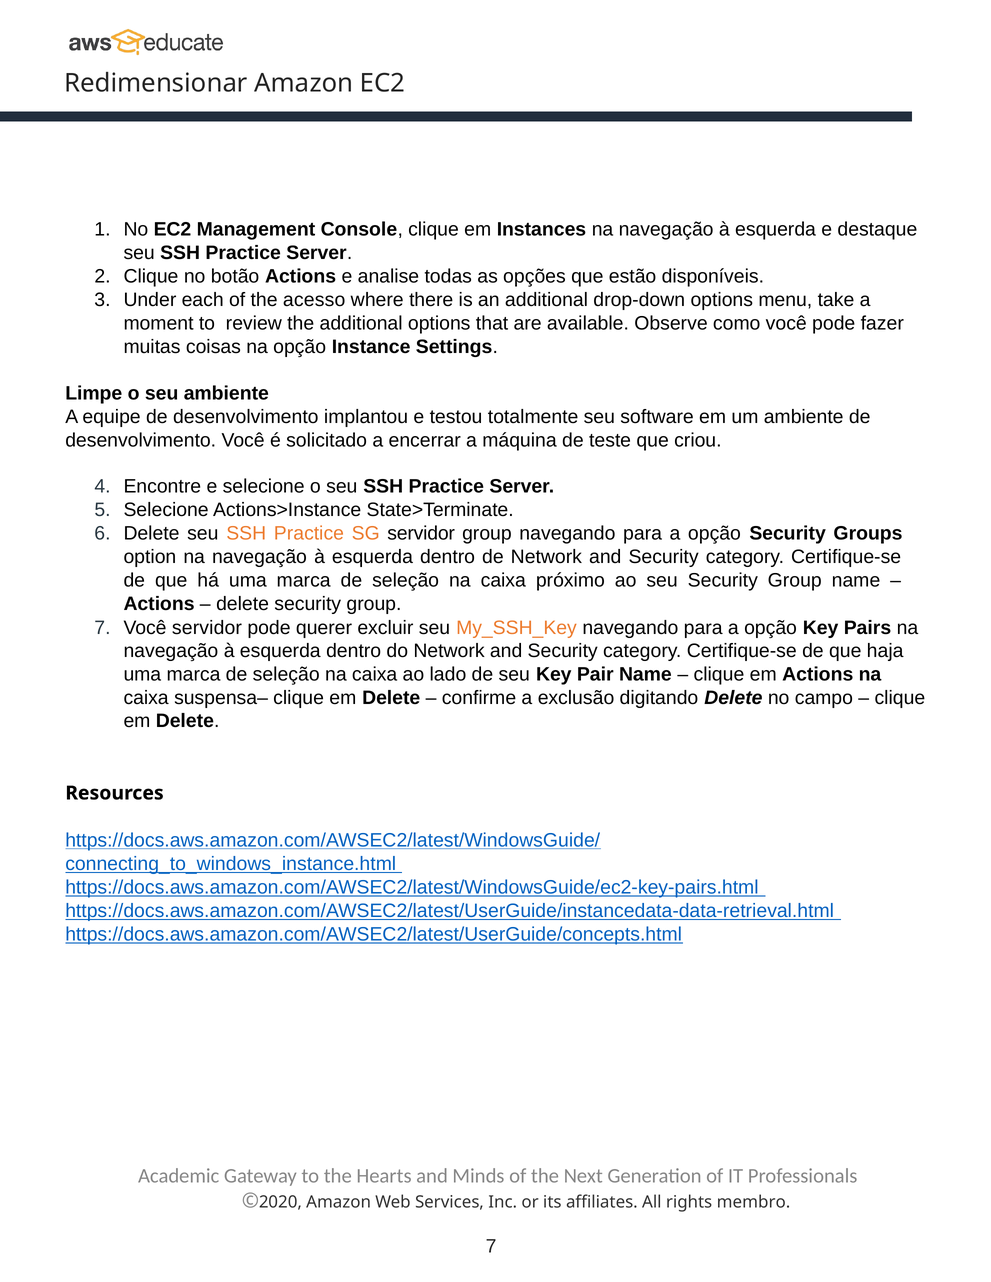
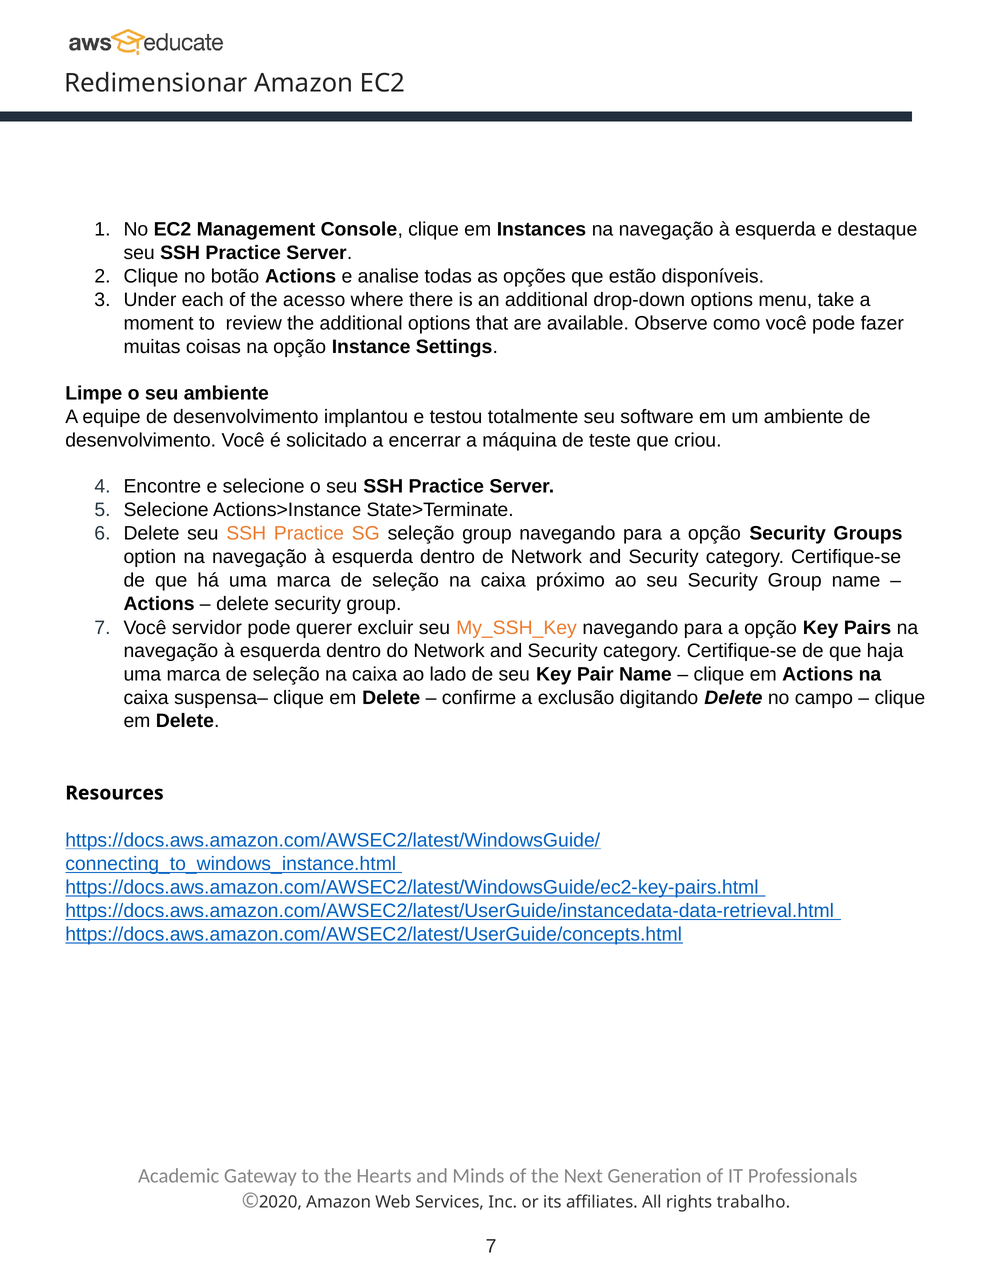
SG servidor: servidor -> seleção (421, 534)
membro: membro -> trabalho (753, 1203)
